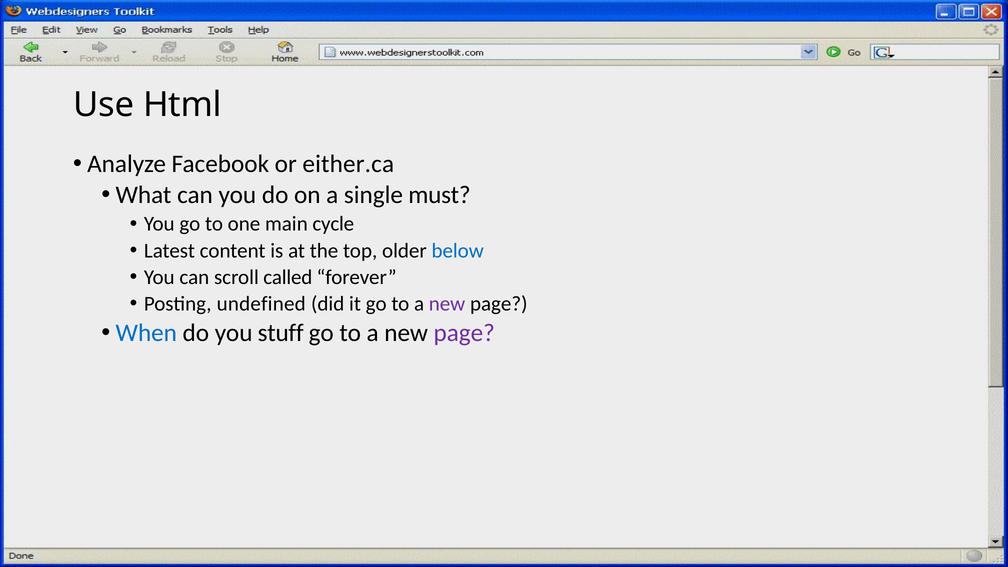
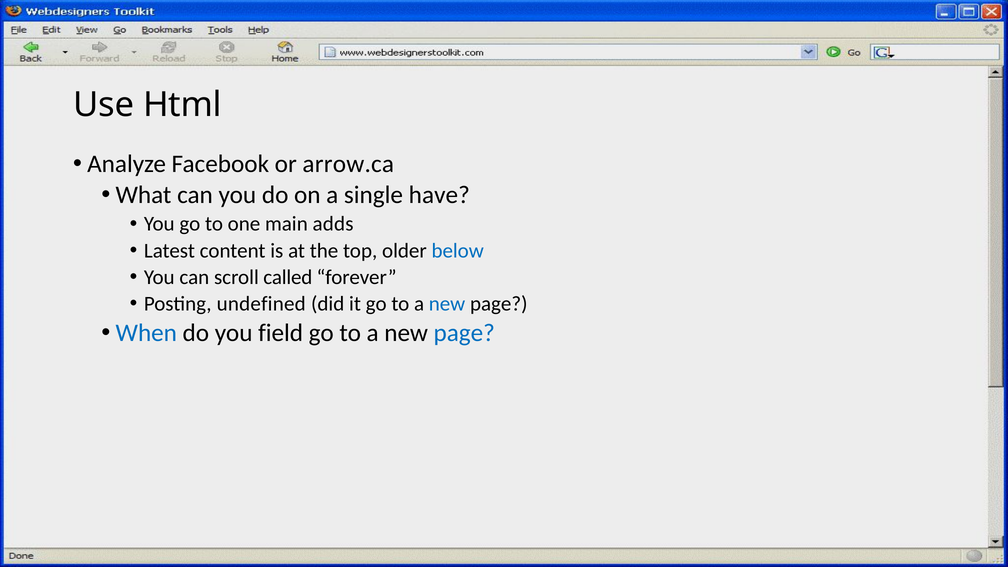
either.ca: either.ca -> arrow.ca (348, 164)
must: must -> have (439, 195)
cycle: cycle -> adds (333, 224)
new colour: purple -> blue (447, 304)
stuff: stuff -> field (281, 333)
page colour: purple -> blue (464, 333)
